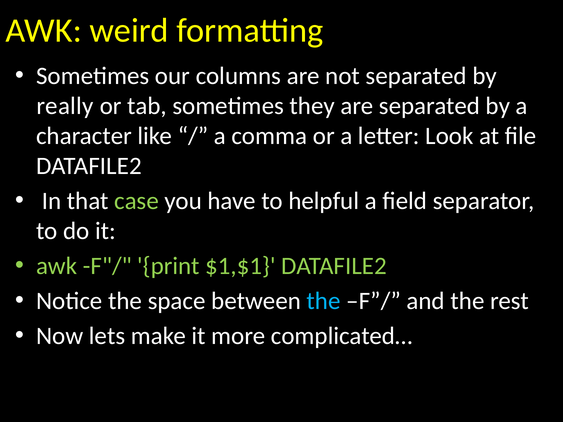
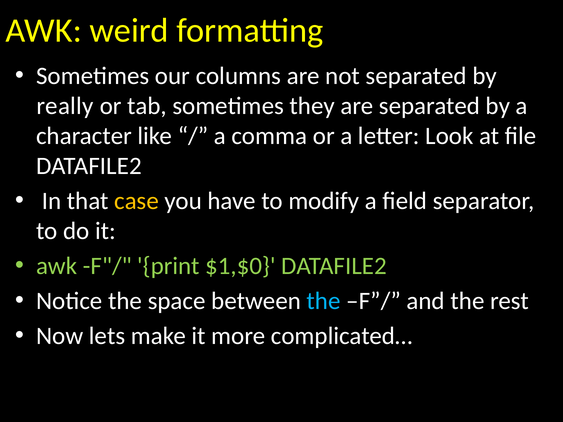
case colour: light green -> yellow (136, 201)
helpful: helpful -> modify (324, 201)
$1,$1: $1,$1 -> $1,$0 (240, 266)
